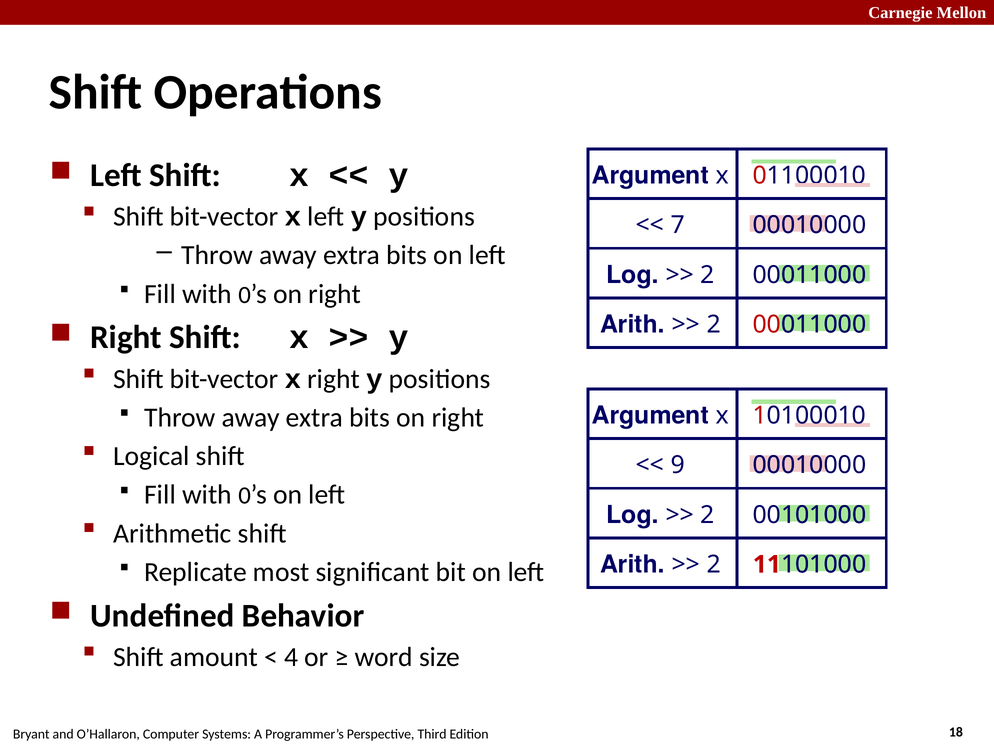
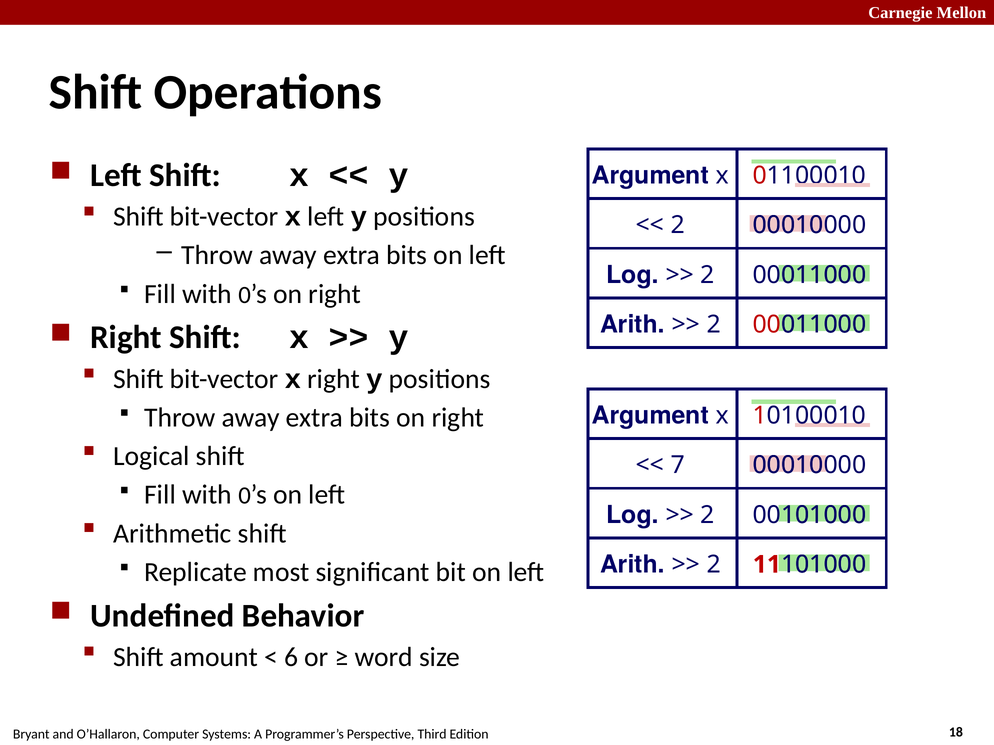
7: 7 -> 2 (678, 225)
9: 9 -> 7 (678, 466)
4: 4 -> 6 (291, 658)
